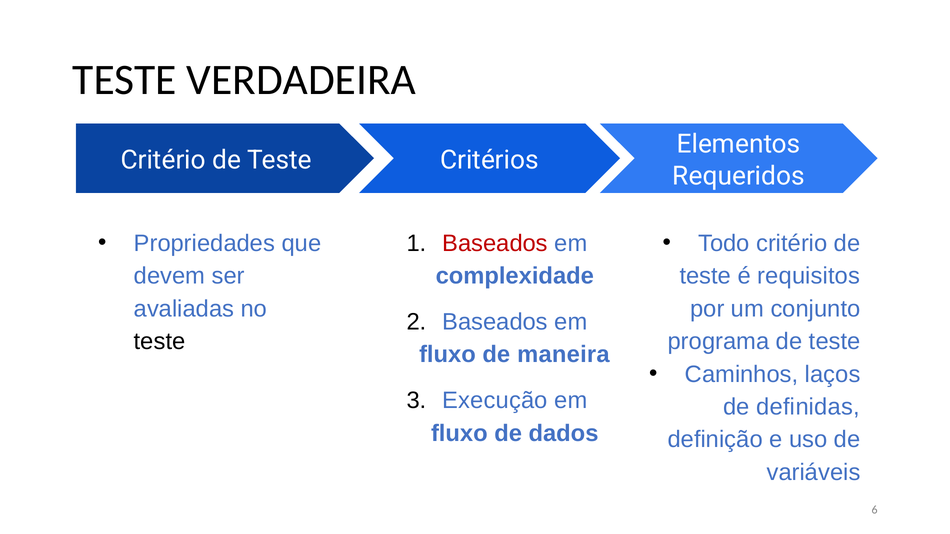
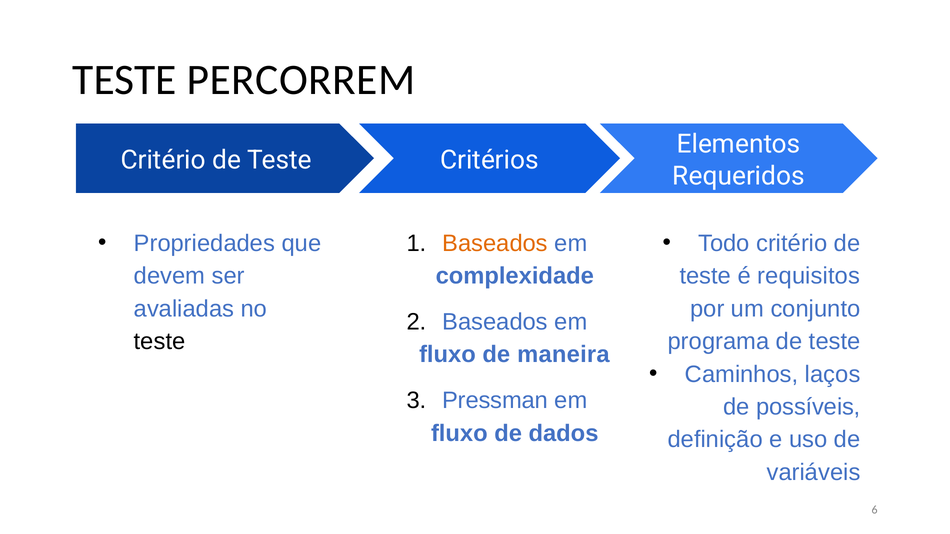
VERDADEIRA: VERDADEIRA -> PERCORREM (301, 80)
Baseados colour: red -> orange (495, 243)
Execução: Execução -> Pressman (495, 401)
definidas: definidas -> possíveis (808, 407)
